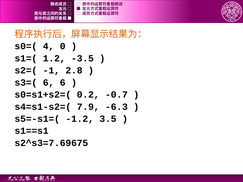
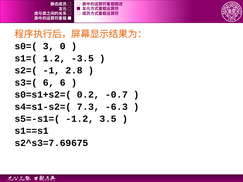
4: 4 -> 3 (49, 46)
7.9: 7.9 -> 7.3 (88, 107)
